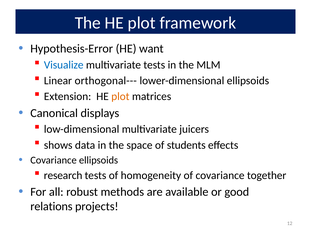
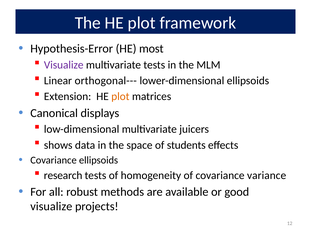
want: want -> most (151, 49)
Visualize colour: blue -> purple (64, 65)
together: together -> variance (267, 175)
relations: relations -> visualize (51, 206)
